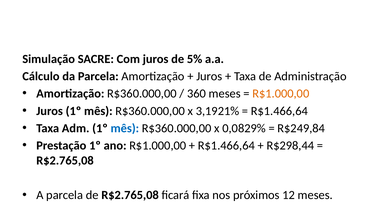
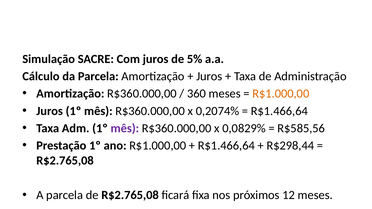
3,1921%: 3,1921% -> 0,2074% (217, 111)
mês colour: blue -> purple (125, 128)
R$249,84: R$249,84 -> R$585,56 (301, 128)
